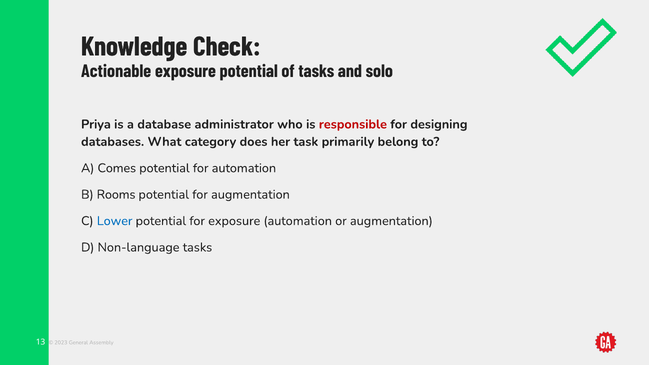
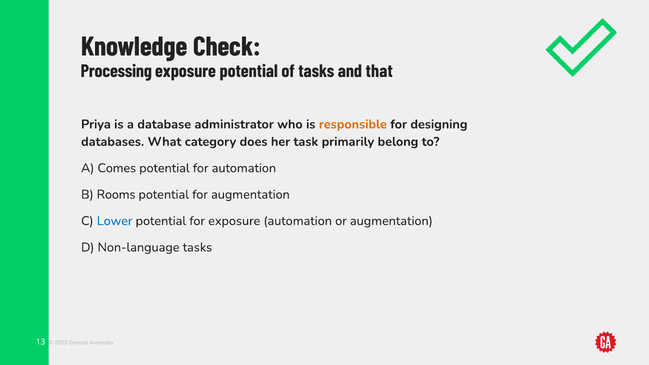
Actionable: Actionable -> Processing (116, 71)
solo: solo -> that (379, 71)
responsible colour: red -> orange (353, 124)
